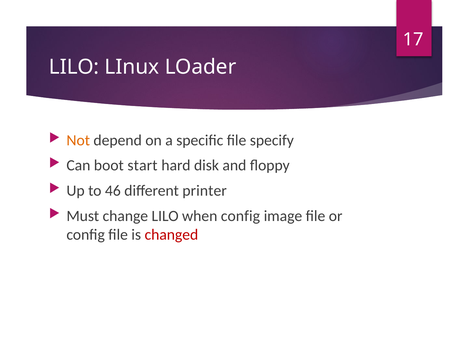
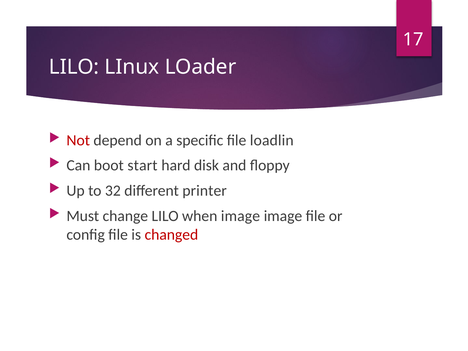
Not colour: orange -> red (78, 140)
specify: specify -> loadlin (272, 140)
46: 46 -> 32 (113, 191)
when config: config -> image (240, 216)
